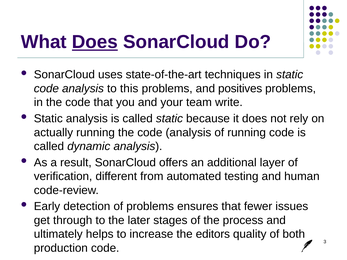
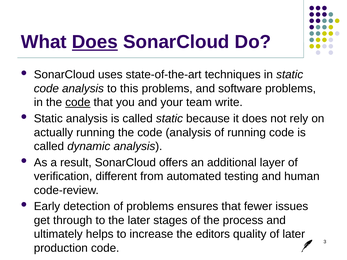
positives: positives -> software (240, 89)
code underline: none -> present (78, 102)
of both: both -> later (294, 234)
